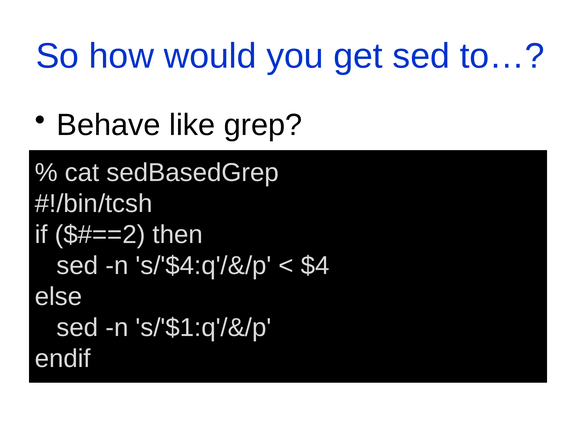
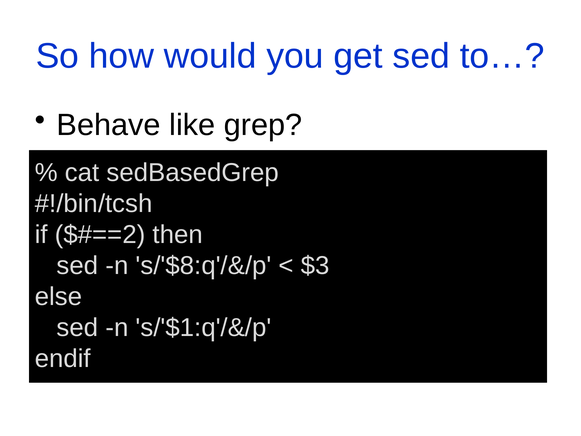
s/'$4:q'/&/p: s/'$4:q'/&/p -> s/'$8:q'/&/p (204, 266)
$4: $4 -> $3 (315, 266)
